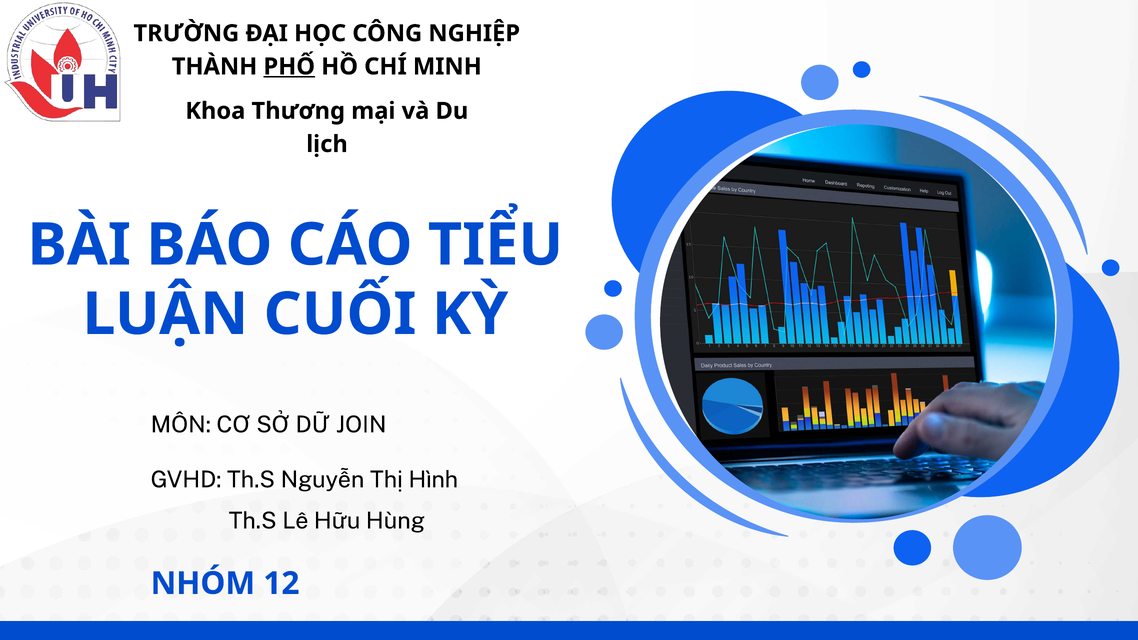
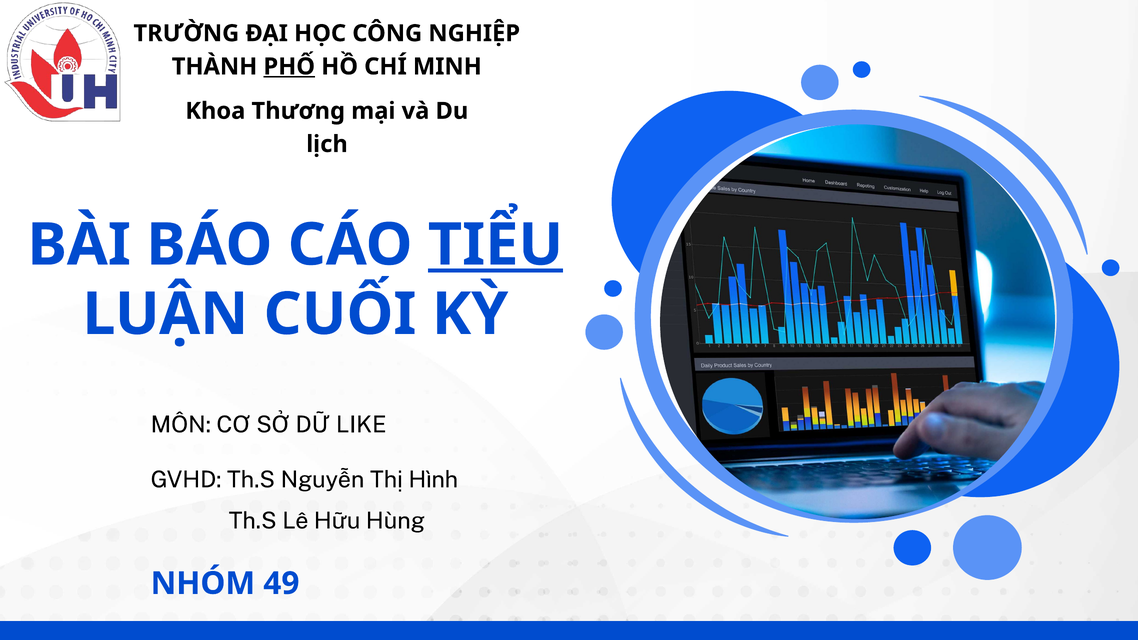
TIỂU underline: none -> present (496, 245)
JOIN: JOIN -> LIKE (361, 425)
12: 12 -> 49 (281, 584)
